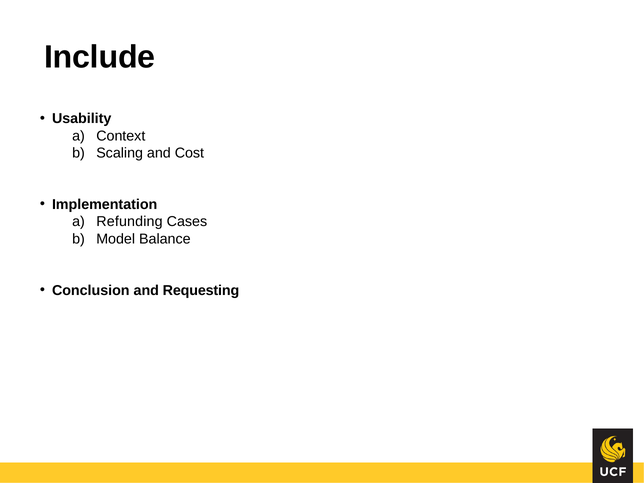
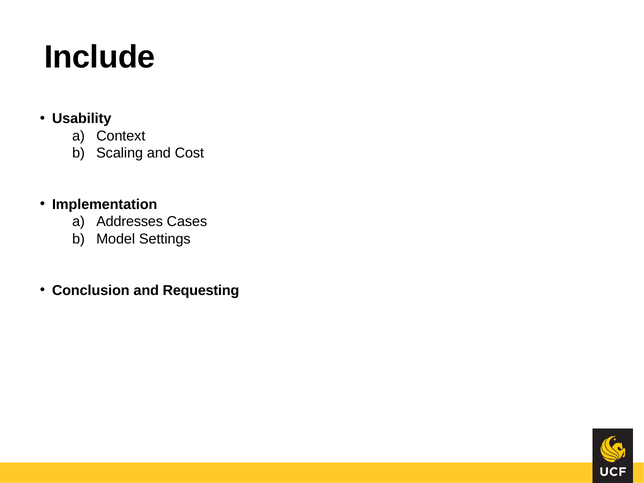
Refunding: Refunding -> Addresses (130, 222)
Balance: Balance -> Settings (165, 239)
